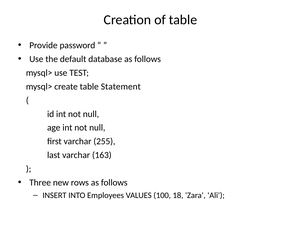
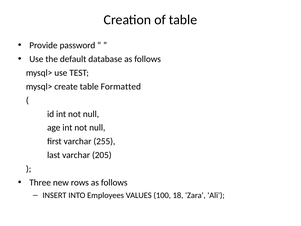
Statement: Statement -> Formatted (121, 86)
163: 163 -> 205 (102, 155)
